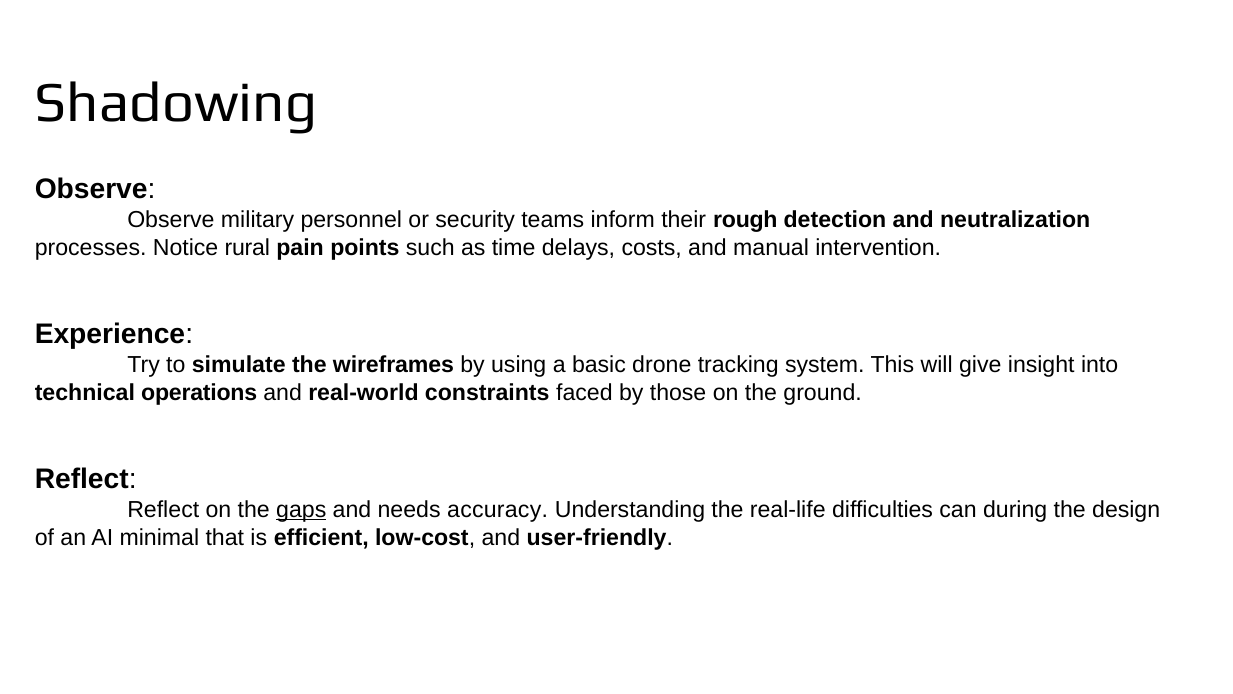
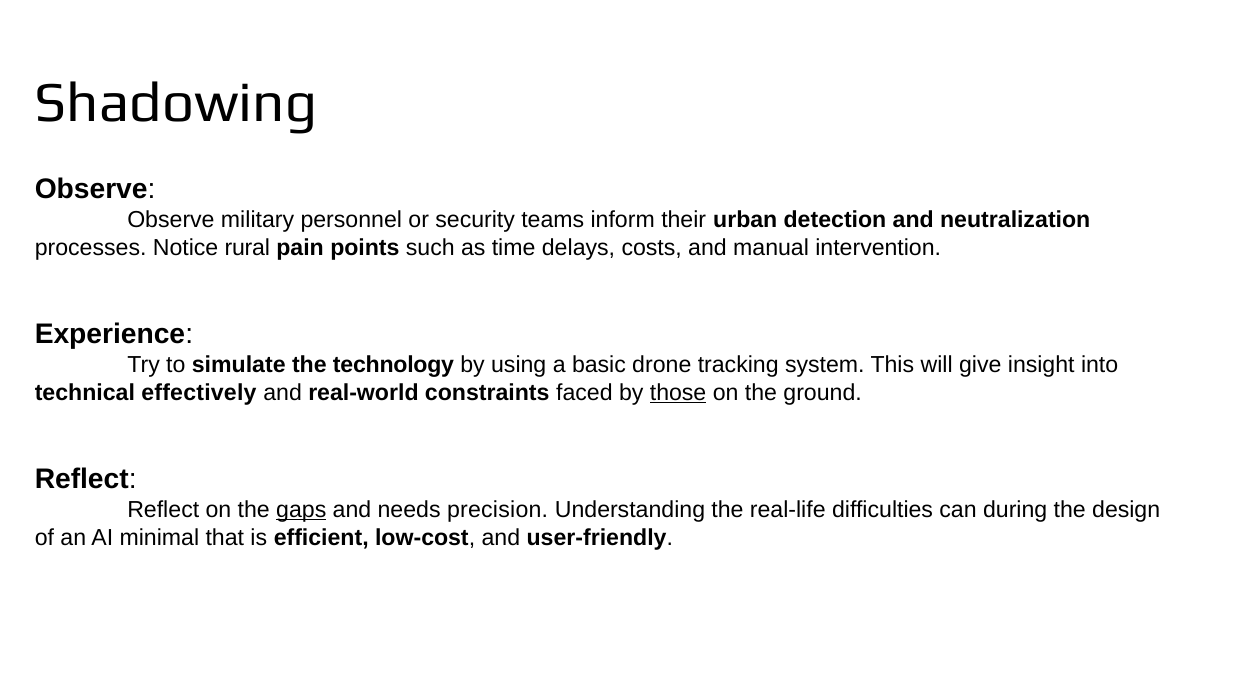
rough: rough -> urban (745, 220)
wireframes: wireframes -> technology (393, 365)
operations: operations -> effectively (199, 392)
those underline: none -> present (678, 392)
accuracy: accuracy -> precision (498, 509)
